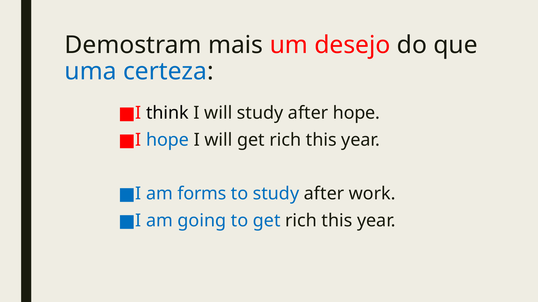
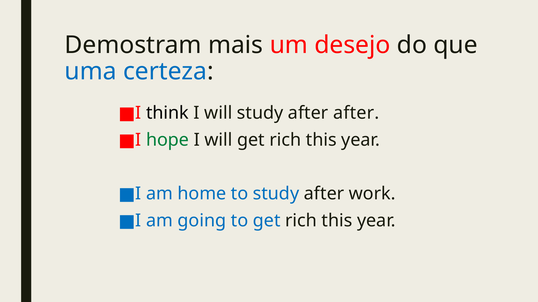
after hope: hope -> after (356, 113)
hope colour: blue -> green (168, 140)
forms: forms -> home (202, 194)
